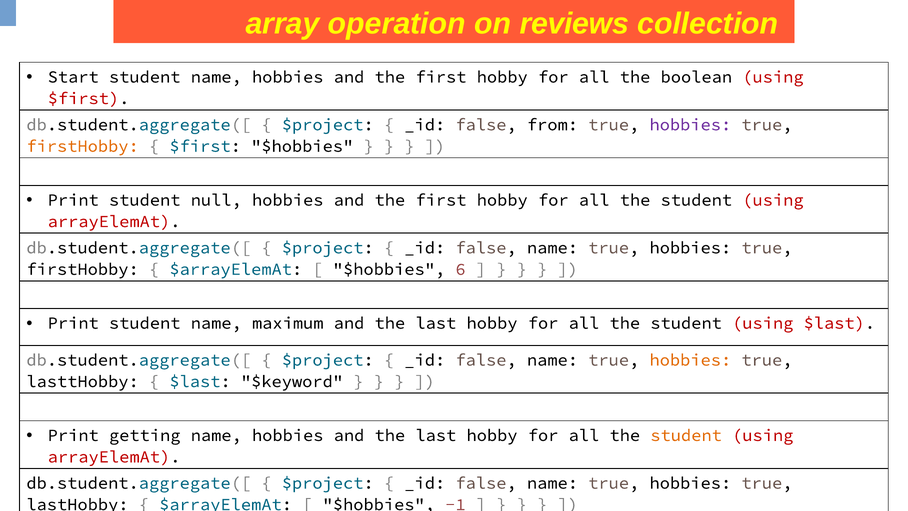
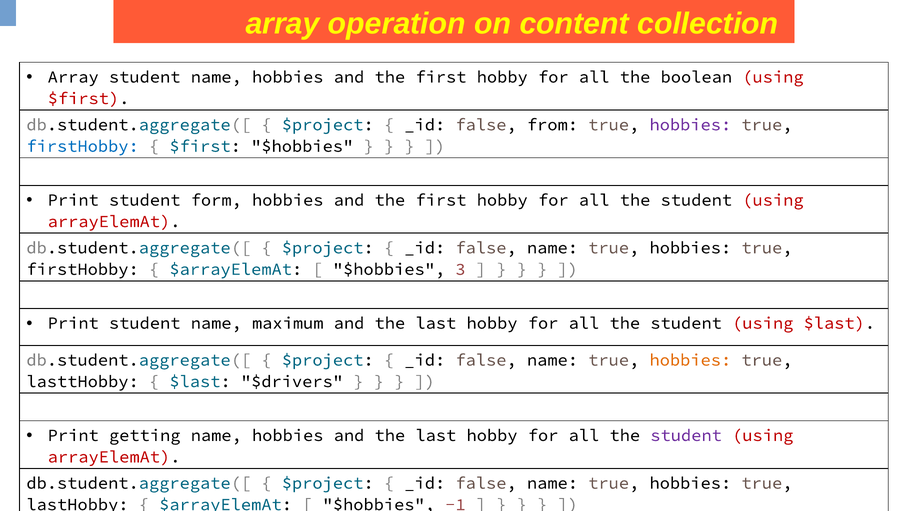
reviews: reviews -> content (574, 24)
Start: Start -> Array (73, 77)
firstHobby colour: orange -> blue (83, 146)
null: null -> form (216, 200)
6: 6 -> 3 (461, 269)
$keyword: $keyword -> $drivers (292, 381)
student colour: orange -> purple (686, 435)
